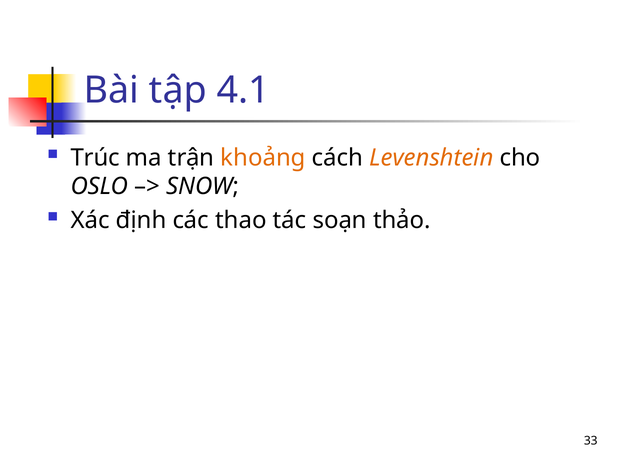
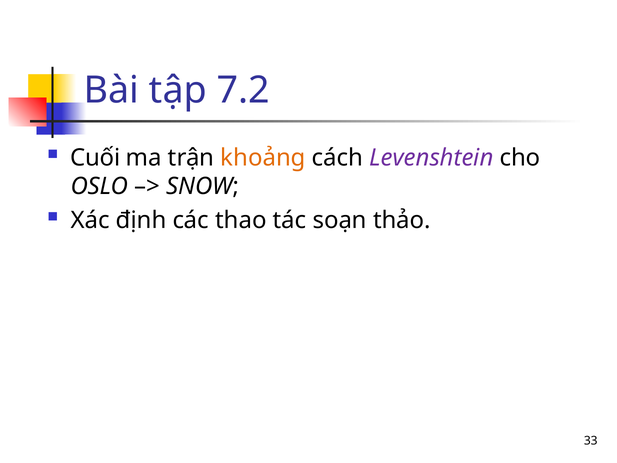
4.1: 4.1 -> 7.2 (243, 90)
Trúc: Trúc -> Cuối (95, 158)
Levenshtein colour: orange -> purple (431, 158)
